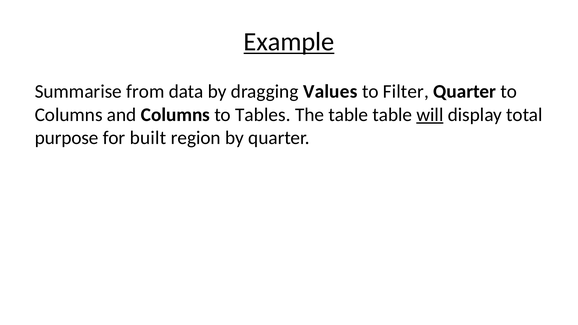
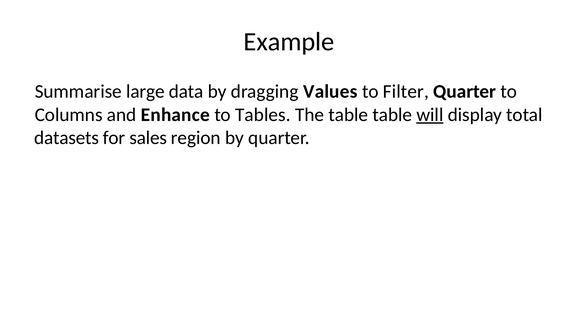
Example underline: present -> none (289, 42)
from: from -> large (145, 92)
and Columns: Columns -> Enhance (175, 115)
purpose: purpose -> datasets (67, 138)
built: built -> sales (148, 138)
